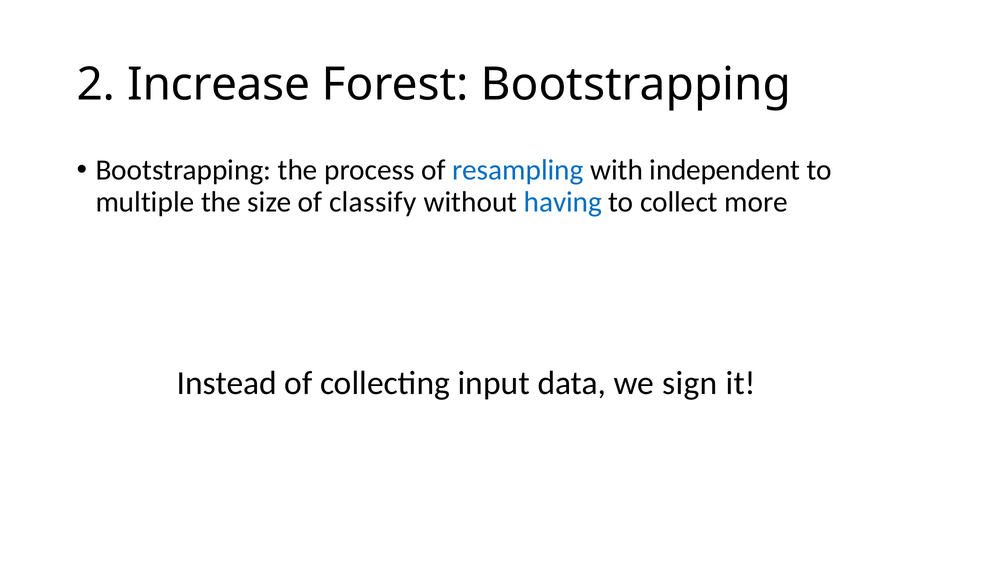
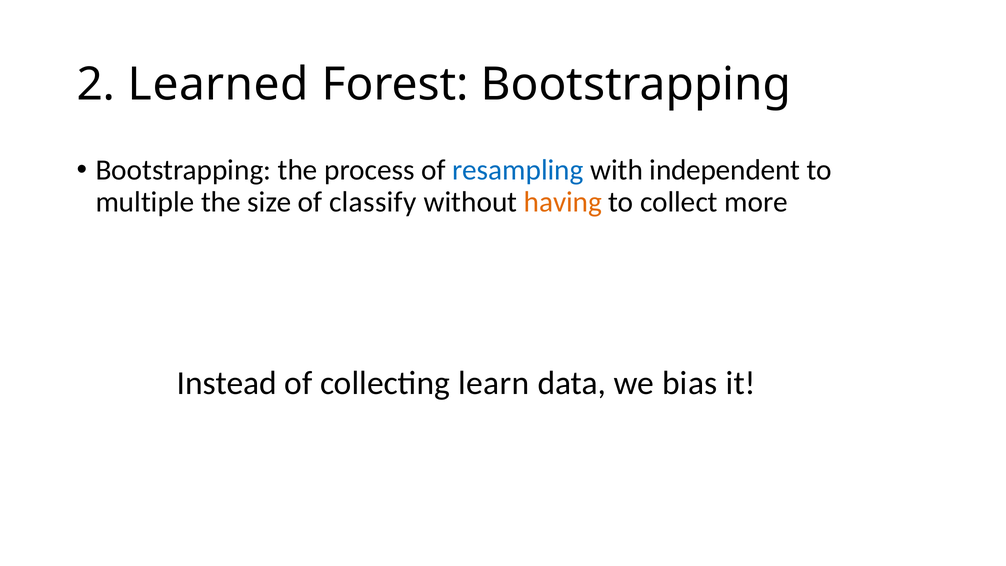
Increase: Increase -> Learned (218, 85)
having colour: blue -> orange (563, 202)
input: input -> learn (494, 383)
sign: sign -> bias (690, 383)
